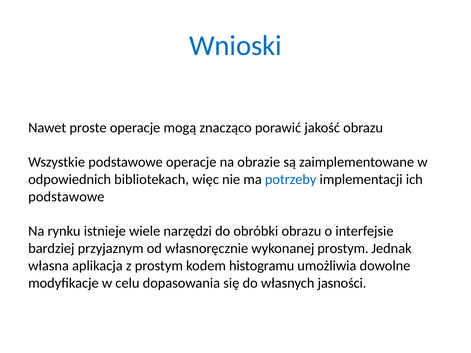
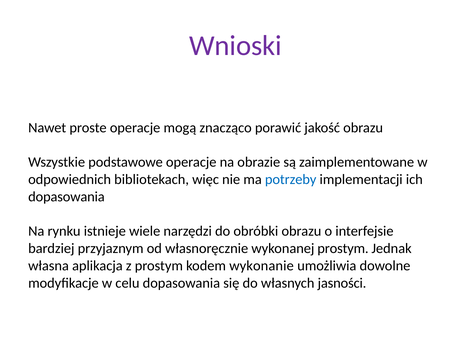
Wnioski colour: blue -> purple (235, 46)
podstawowe: podstawowe -> dopasowania (66, 197)
histogramu: histogramu -> wykonanie (262, 266)
